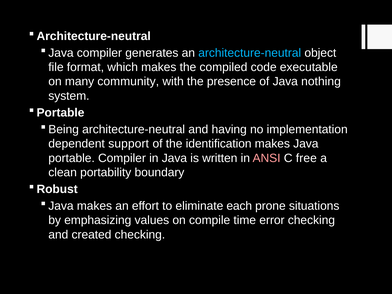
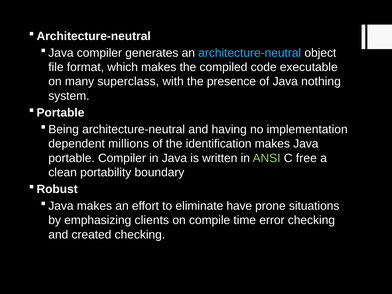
community: community -> superclass (128, 82)
support: support -> millions (129, 144)
ANSI colour: pink -> light green (267, 158)
each: each -> have (239, 206)
values: values -> clients (152, 220)
